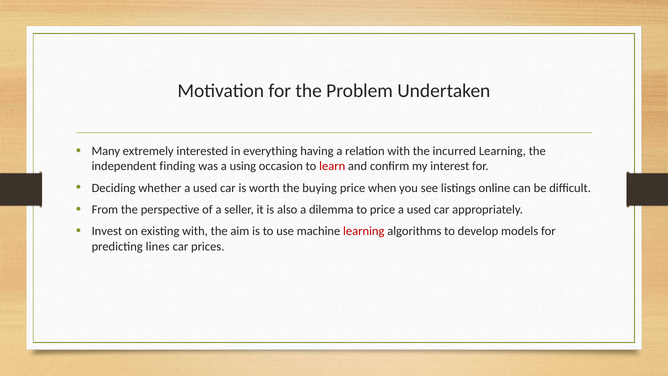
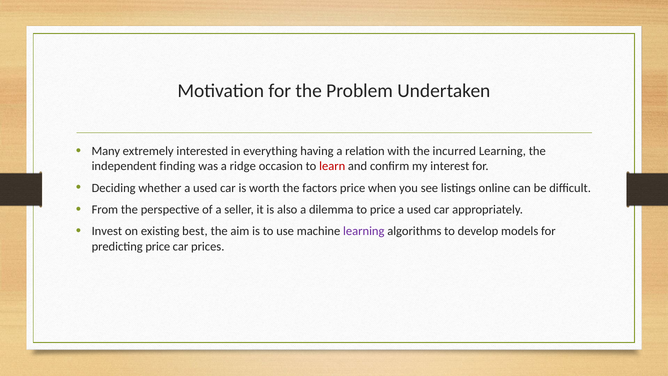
using: using -> ridge (243, 166)
buying: buying -> factors (320, 188)
existing with: with -> best (195, 231)
learning colour: red -> purple (364, 231)
predicting lines: lines -> price (158, 246)
